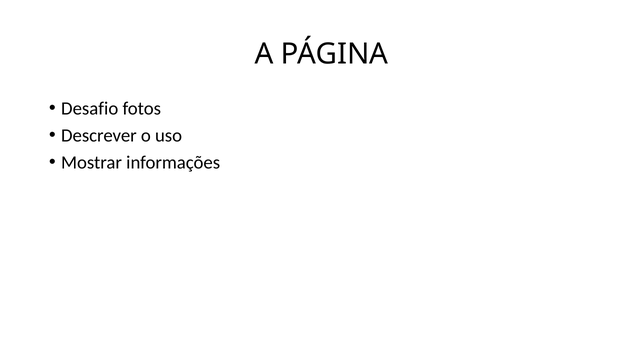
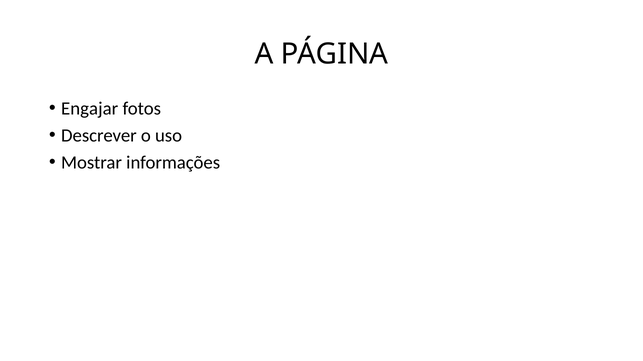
Desafio: Desafio -> Engajar (90, 109)
